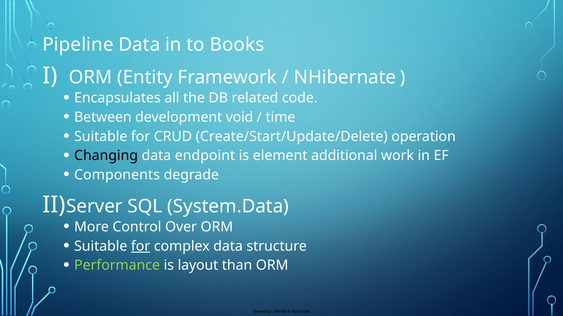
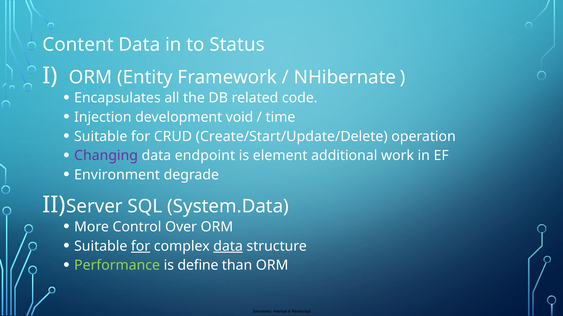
Pipeline: Pipeline -> Content (78, 45)
Books: Books -> Status (237, 45)
Between: Between -> Injection (103, 117)
Changing colour: black -> purple (106, 156)
Components: Components -> Environment (117, 175)
data underline: none -> present (228, 247)
layout: layout -> define (198, 266)
